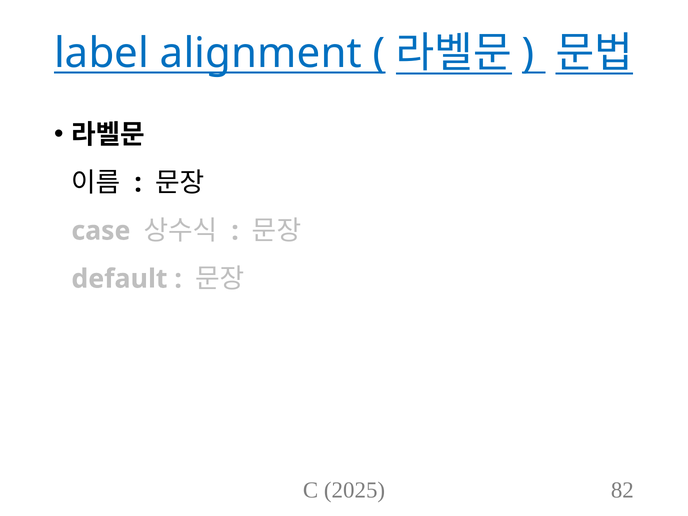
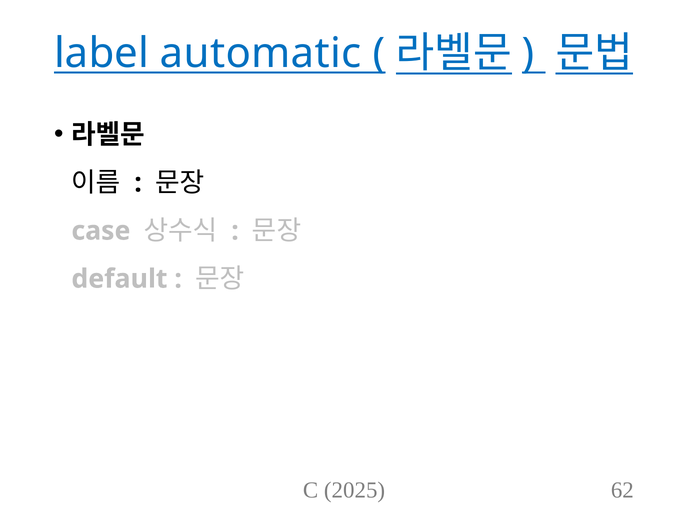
alignment: alignment -> automatic (261, 53)
82: 82 -> 62 (622, 490)
